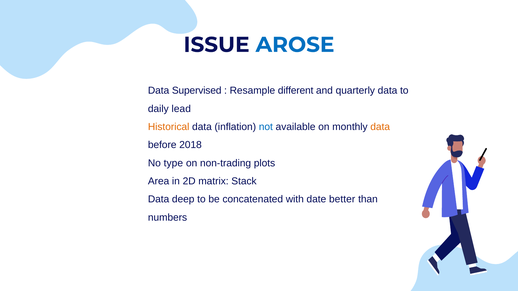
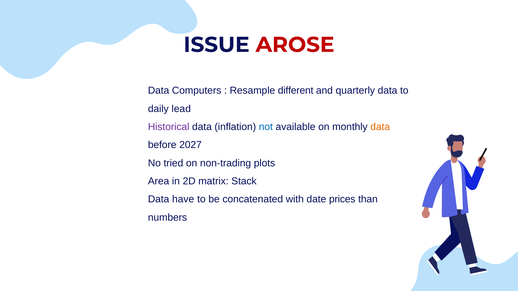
AROSE colour: blue -> red (295, 45)
Supervised: Supervised -> Computers (197, 91)
Historical colour: orange -> purple (169, 127)
2018: 2018 -> 2027 (191, 145)
type: type -> tried (173, 163)
deep: deep -> have (183, 200)
better: better -> prices (342, 200)
